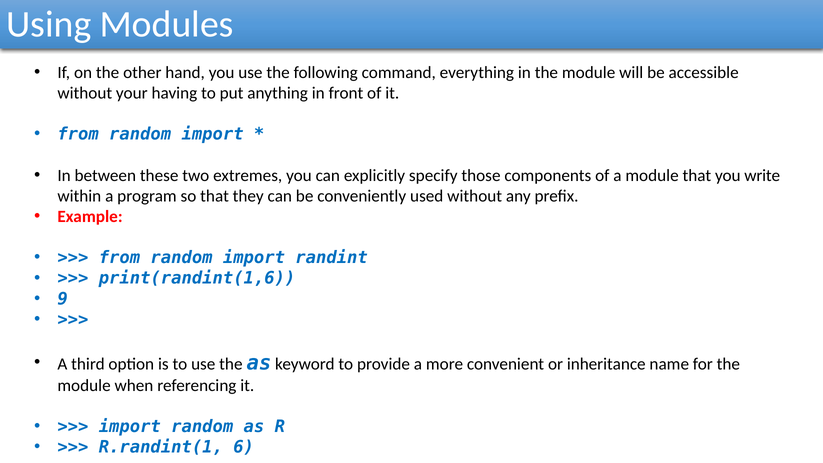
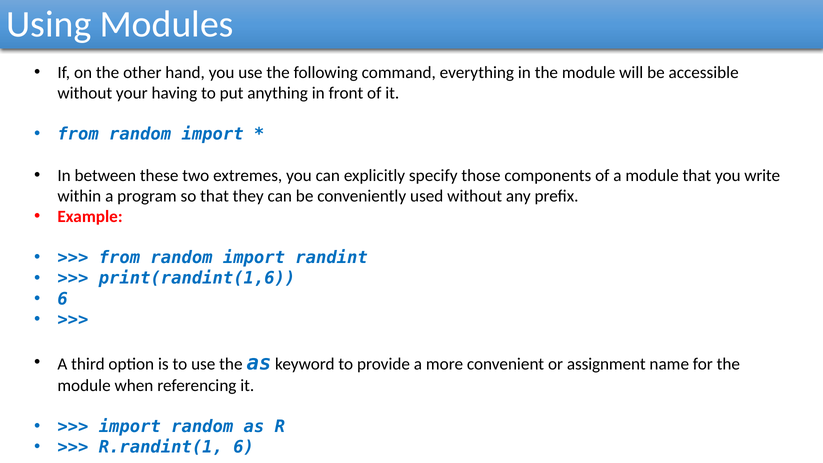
9: 9 -> 6 (63, 299)
inheritance: inheritance -> assignment (606, 364)
